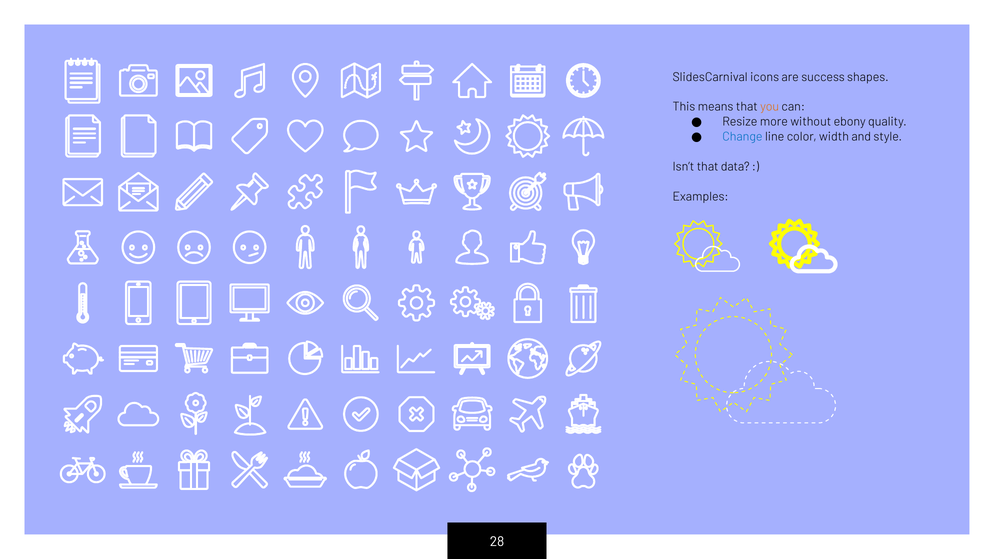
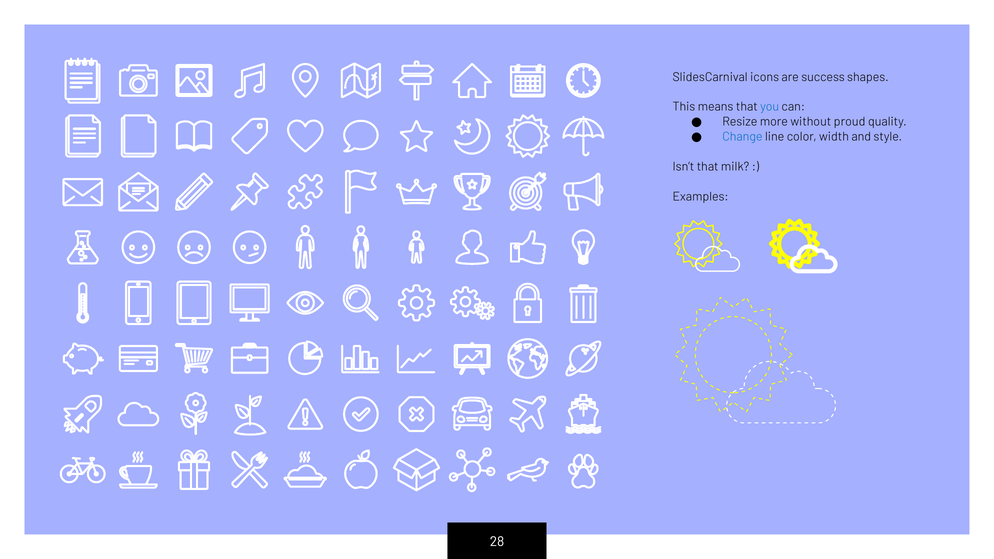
you colour: orange -> blue (770, 107)
ebony: ebony -> proud (850, 122)
data: data -> milk (735, 167)
